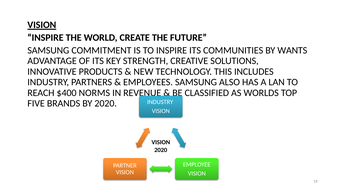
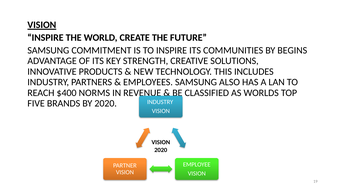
WANTS: WANTS -> BEGINS (292, 50)
